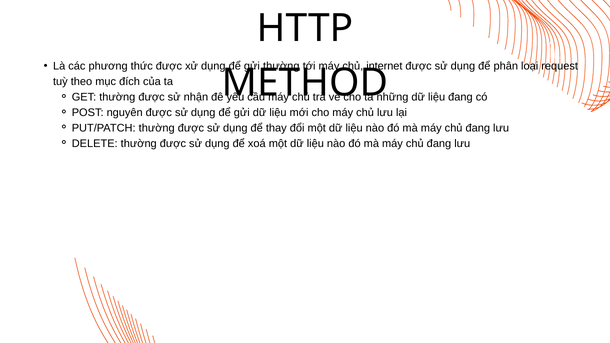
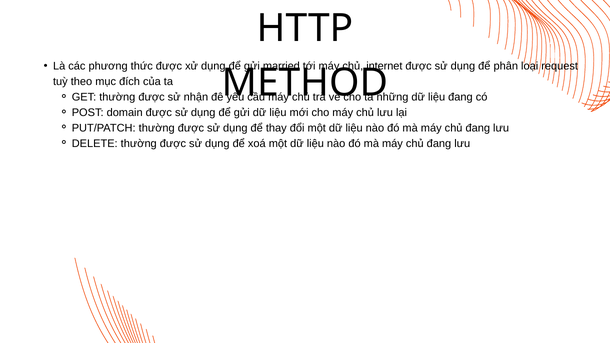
gửi thường: thường -> married (281, 66)
nguyên: nguyên -> domain (125, 113)
